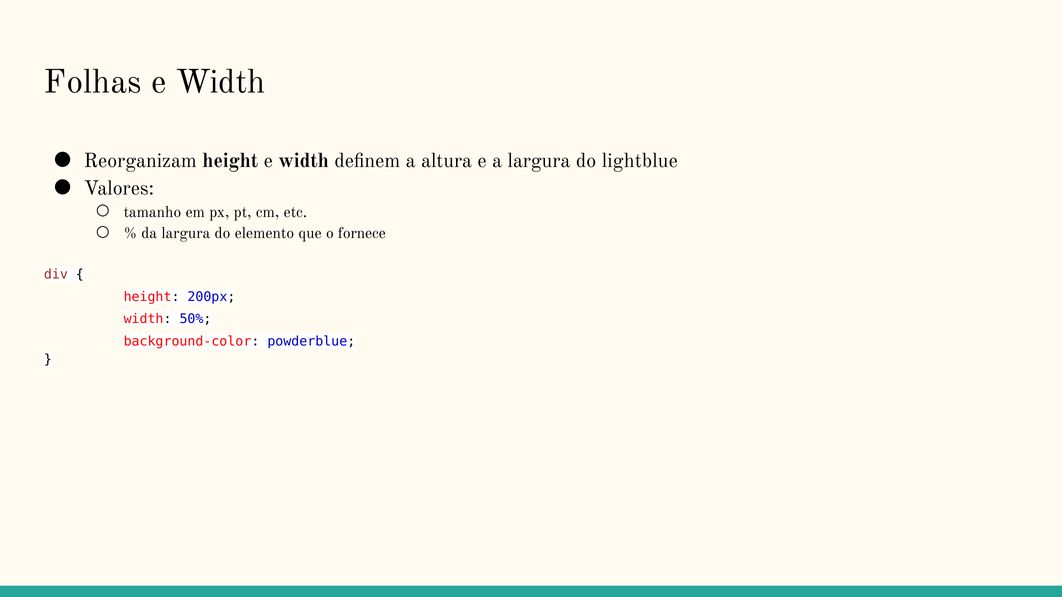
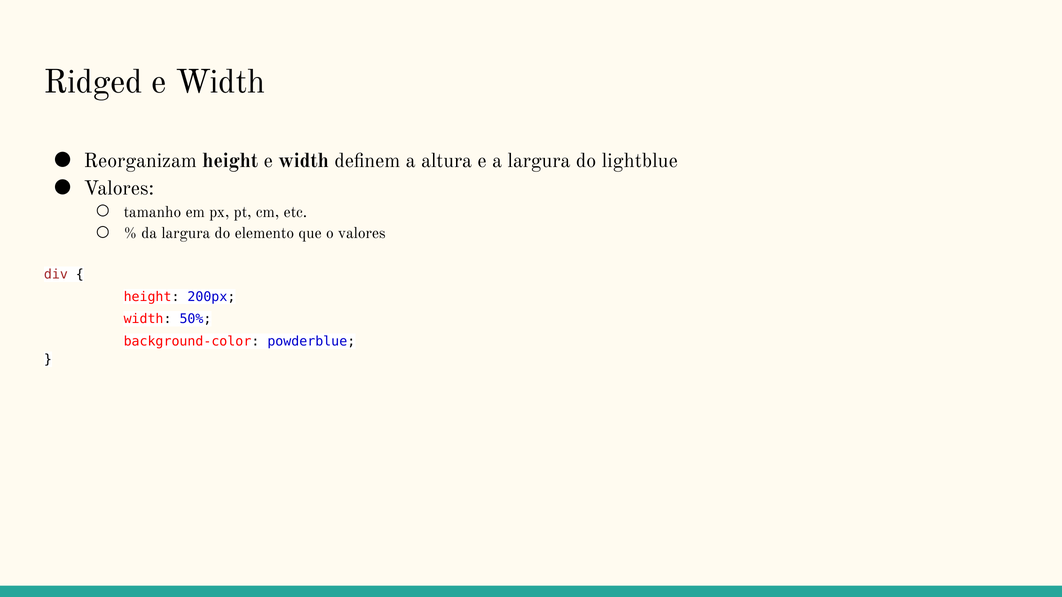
Folhas: Folhas -> Ridged (93, 82)
o fornece: fornece -> valores (362, 233)
